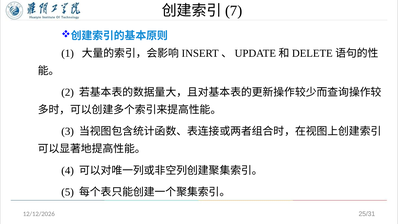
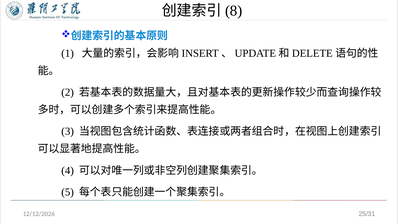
7: 7 -> 8 (234, 11)
